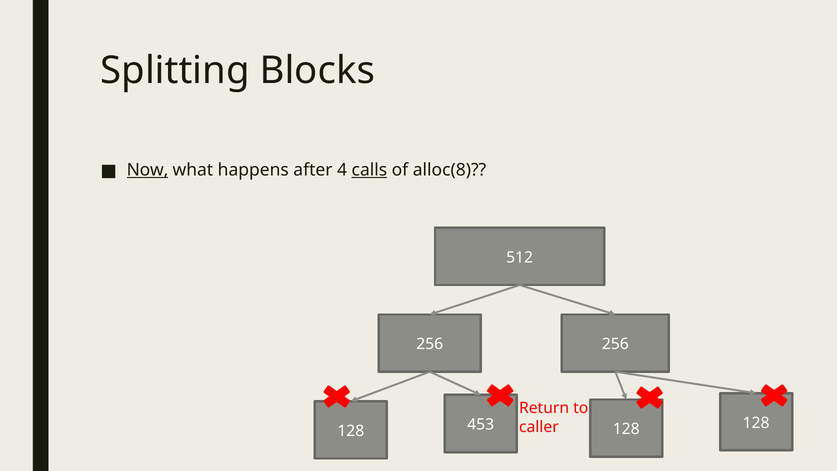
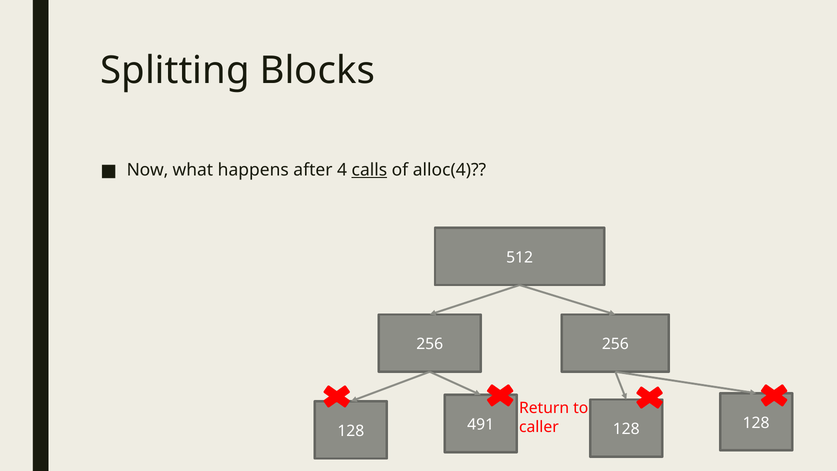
Now underline: present -> none (147, 170)
alloc(8: alloc(8 -> alloc(4 (449, 170)
453: 453 -> 491 (481, 424)
